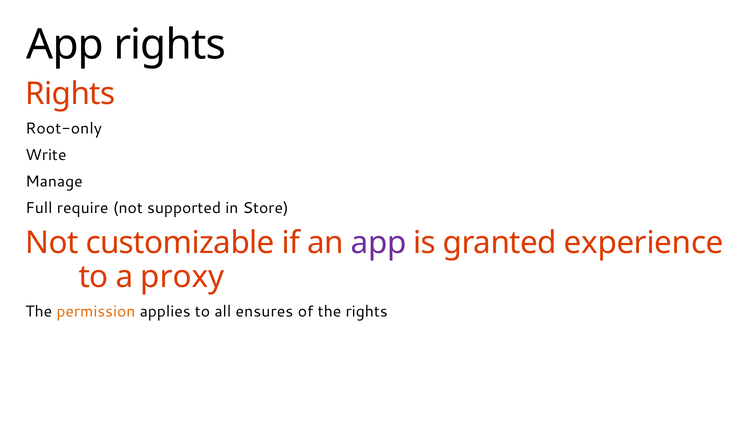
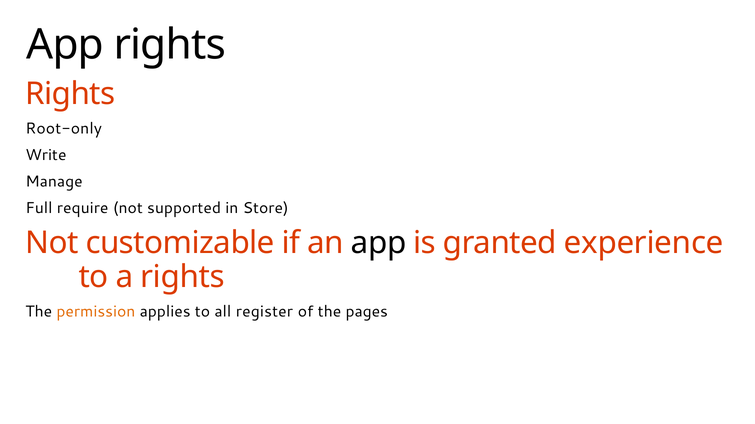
app colour: purple -> black (379, 243)
a proxy: proxy -> rights (182, 277)
ensures: ensures -> register (264, 312)
the rights: rights -> pages (367, 312)
